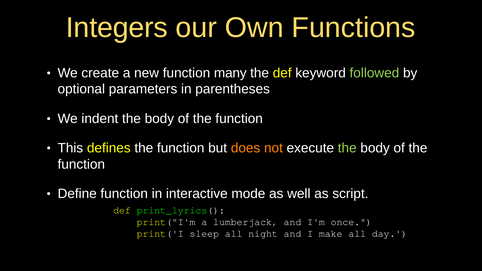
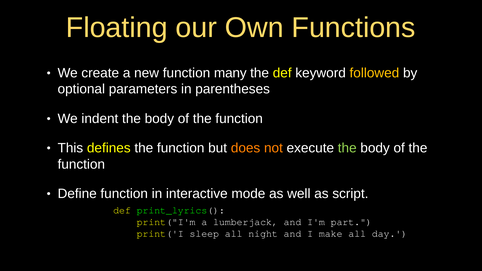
Integers: Integers -> Floating (117, 28)
followed colour: light green -> yellow (374, 73)
once: once -> part (351, 222)
